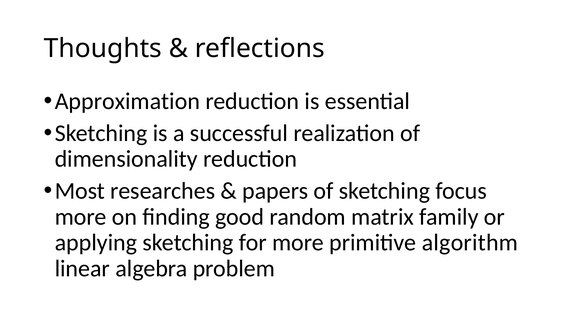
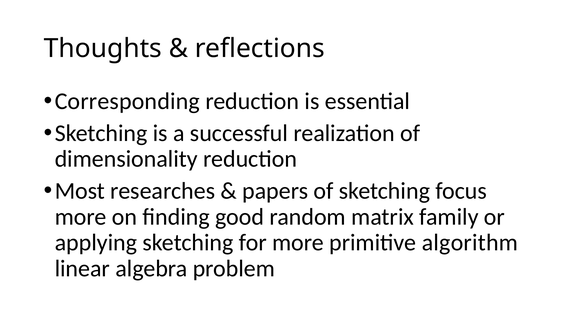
Approximation: Approximation -> Corresponding (127, 101)
